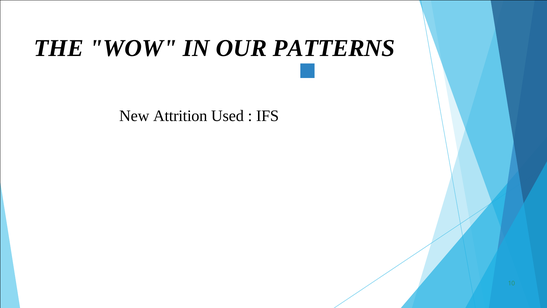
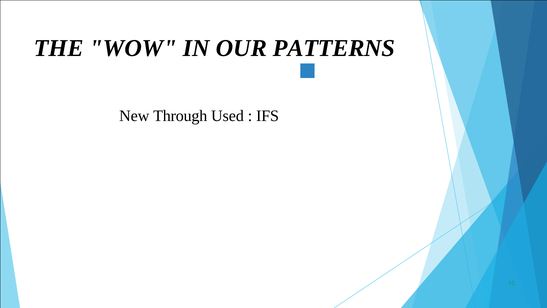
Attrition: Attrition -> Through (180, 116)
